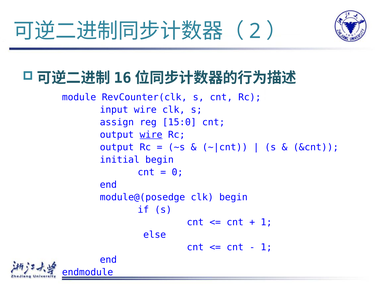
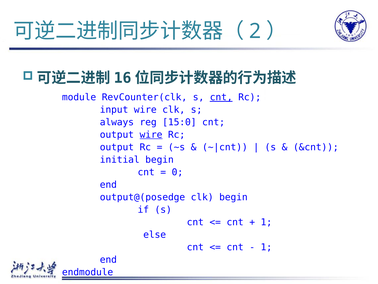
cnt underline: none -> present (221, 97)
assign: assign -> always (117, 122)
module@(posedge: module@(posedge -> output@(posedge (142, 197)
